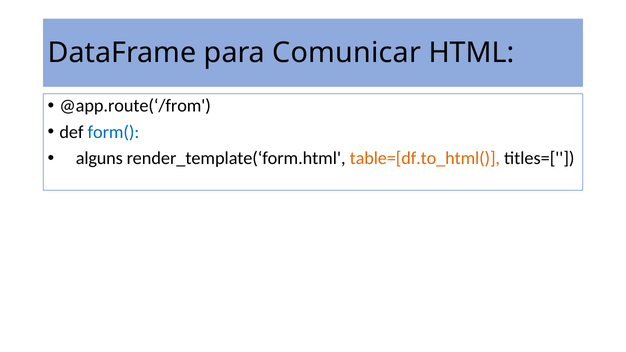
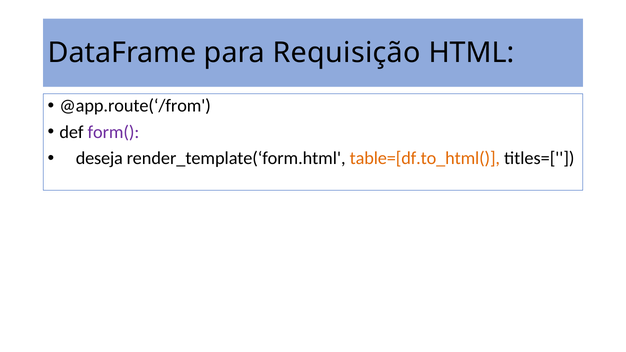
Comunicar: Comunicar -> Requisição (347, 53)
form( colour: blue -> purple (113, 132)
alguns: alguns -> deseja (99, 158)
